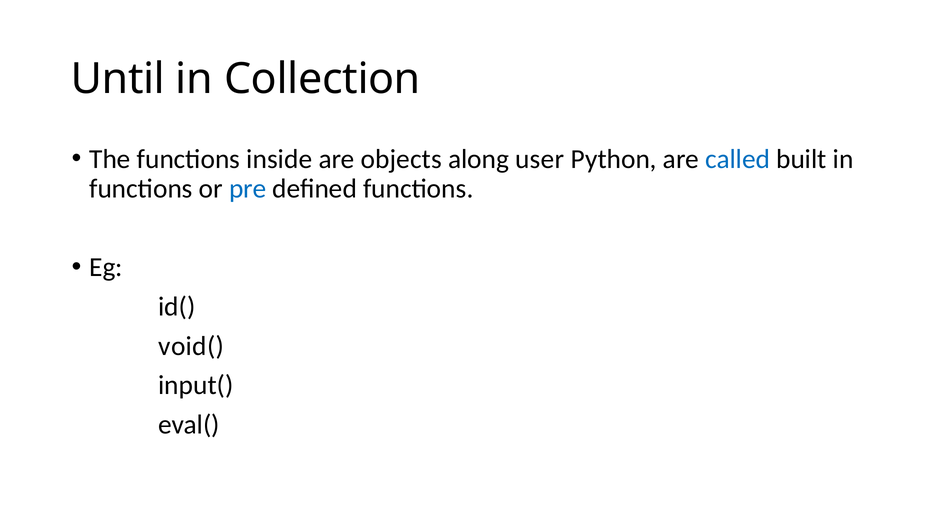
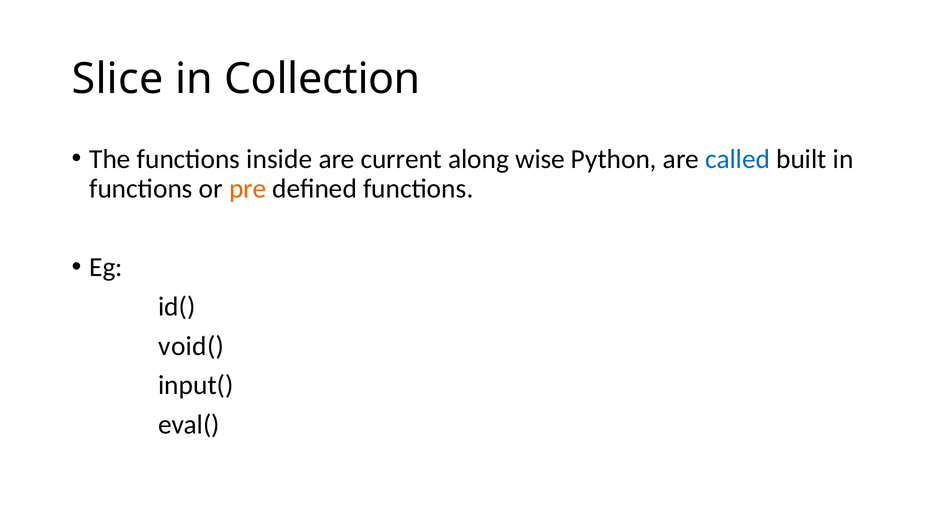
Until: Until -> Slice (118, 79)
objects: objects -> current (401, 159)
user: user -> wise (540, 159)
pre colour: blue -> orange (248, 188)
